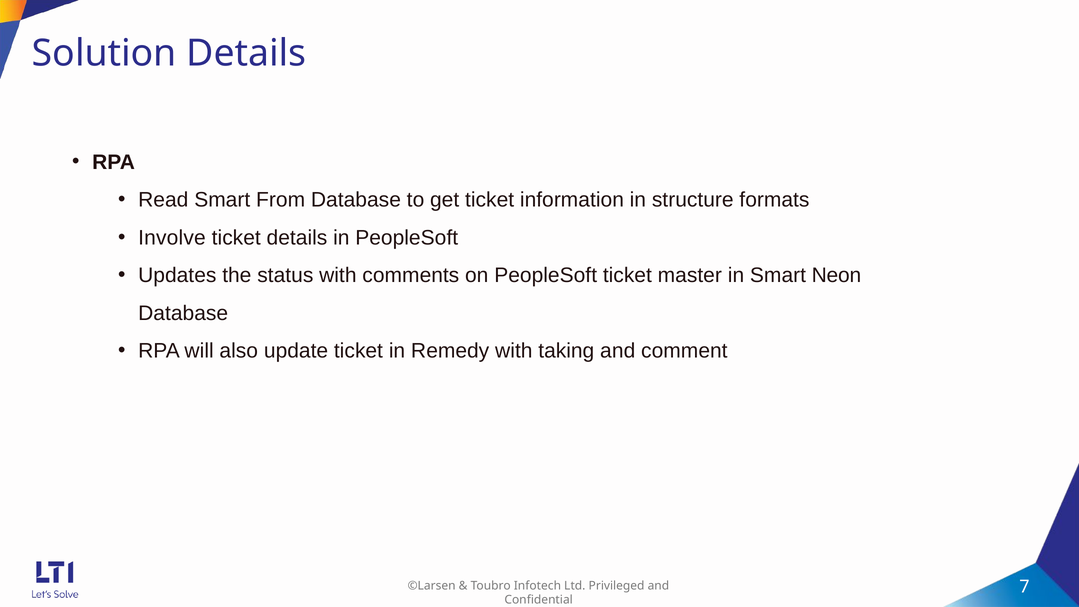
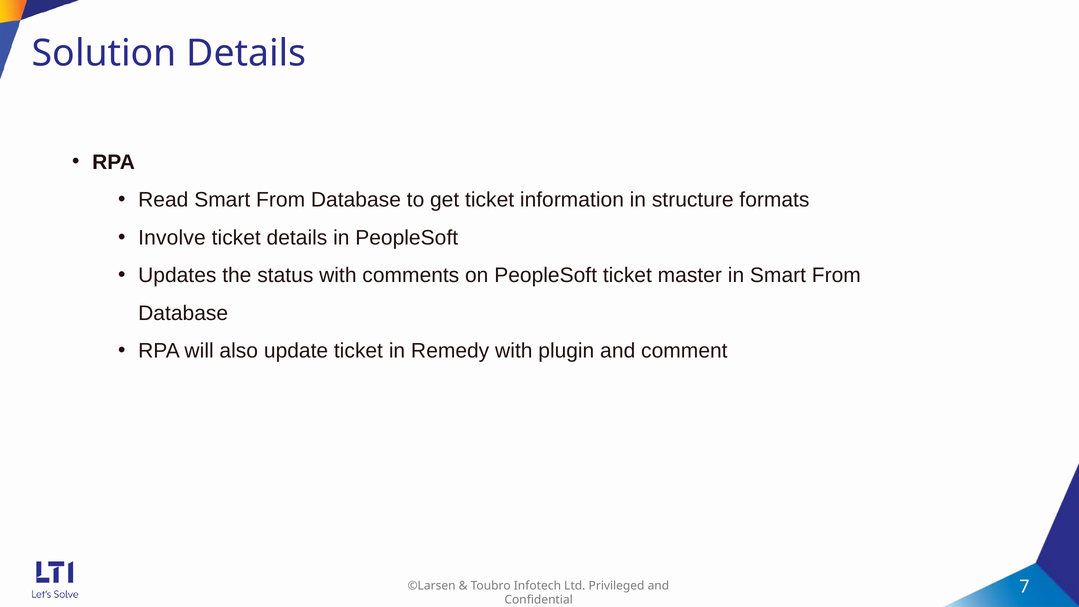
in Smart Neon: Neon -> From (836, 275)
taking: taking -> plugin (566, 351)
